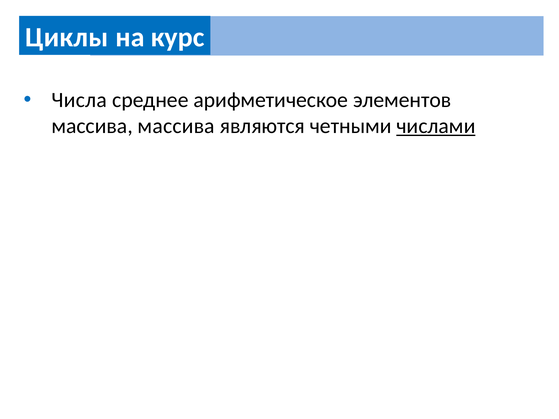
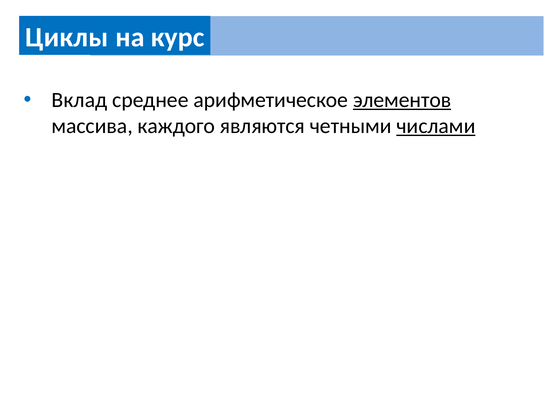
Числа: Числа -> Вклад (79, 100)
элементов underline: none -> present (402, 100)
массива массива: массива -> каждого (176, 126)
